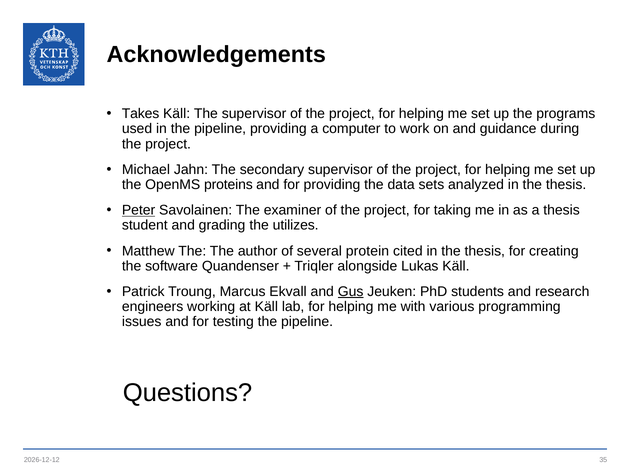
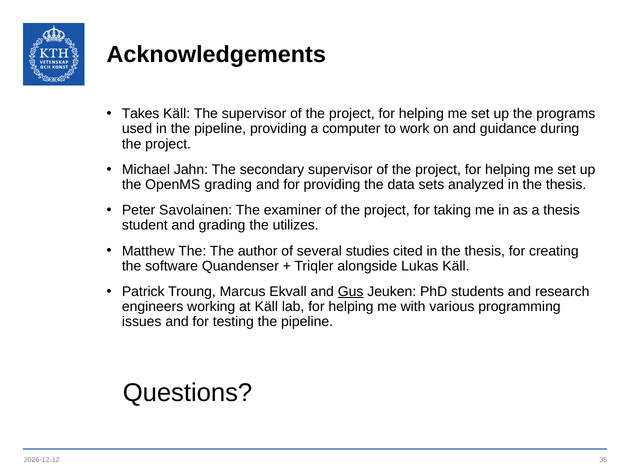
OpenMS proteins: proteins -> grading (228, 185)
Peter underline: present -> none (139, 210)
protein: protein -> studies (368, 251)
